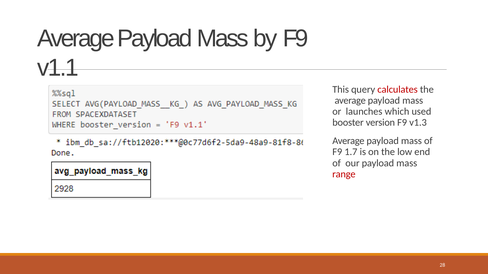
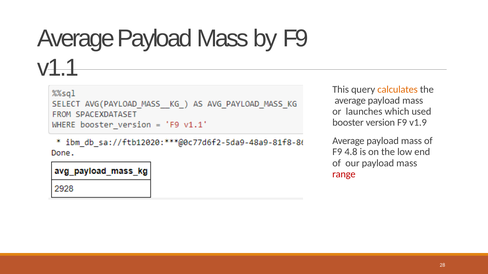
calculates colour: red -> orange (398, 90)
v1.3: v1.3 -> v1.9 (418, 123)
1.7: 1.7 -> 4.8 (351, 152)
